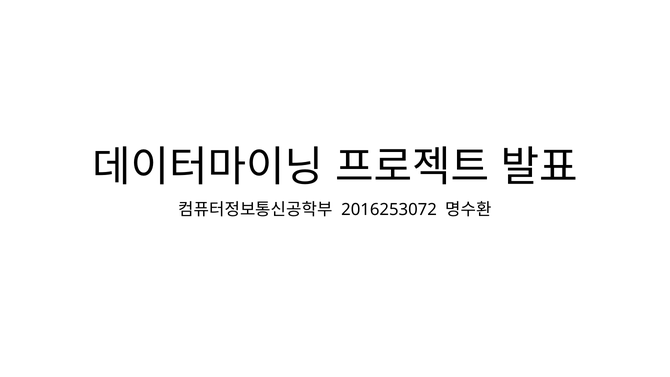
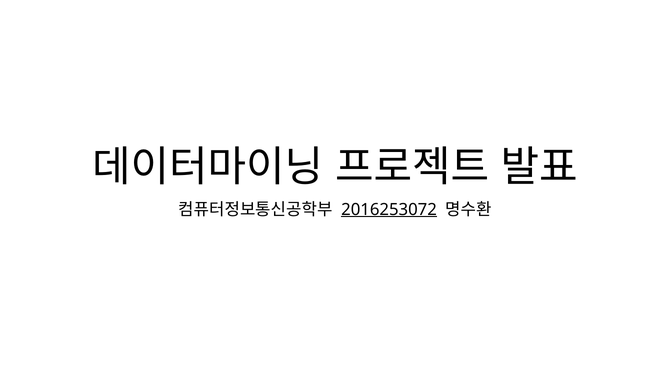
2016253072 underline: none -> present (389, 209)
